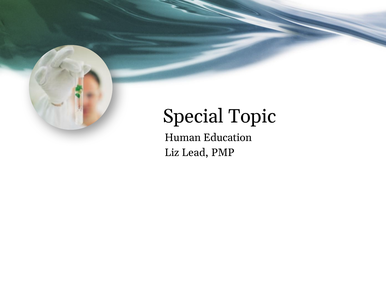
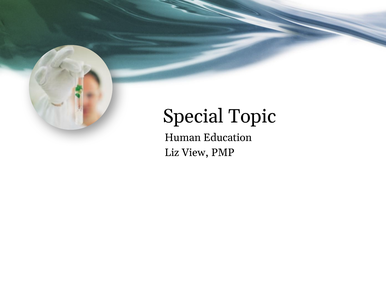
Lead: Lead -> View (195, 153)
